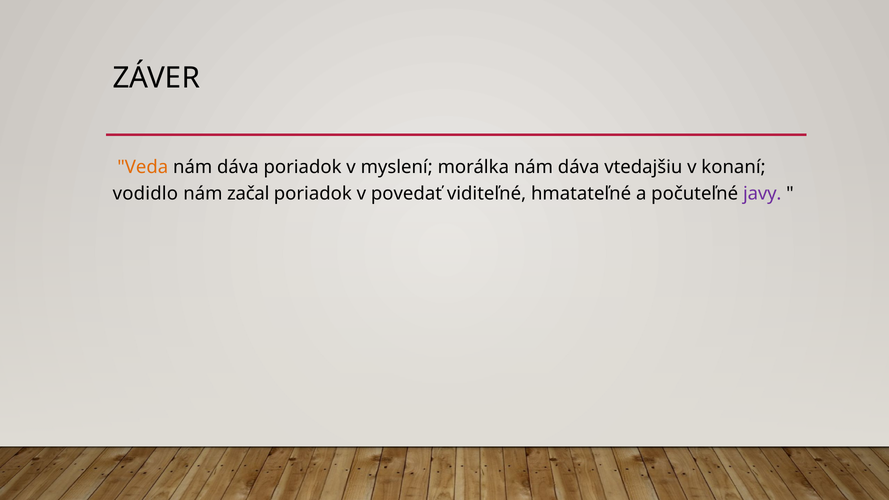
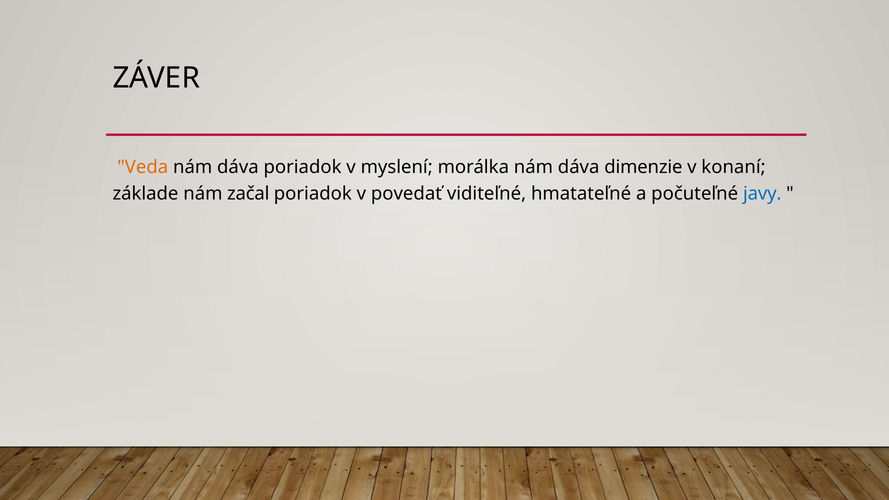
vtedajšiu: vtedajšiu -> dimenzie (643, 167)
vodidlo: vodidlo -> základe (145, 194)
javy colour: purple -> blue (762, 194)
